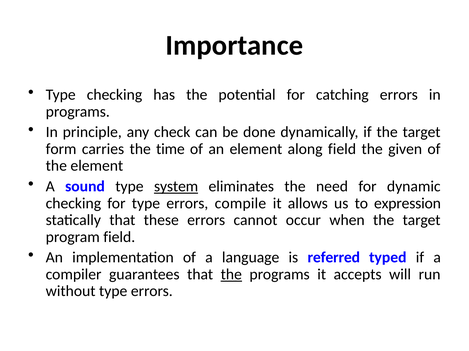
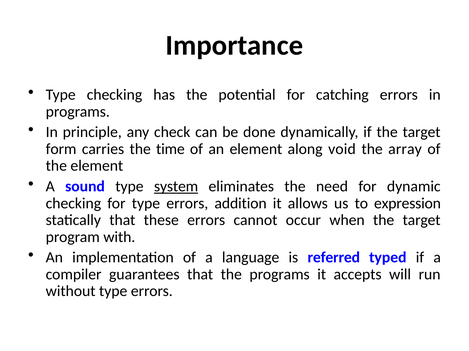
along field: field -> void (342, 149)
given: given -> array (405, 149)
compile: compile -> addition (241, 204)
program field: field -> with (119, 237)
the underline: present -> none (231, 275)
